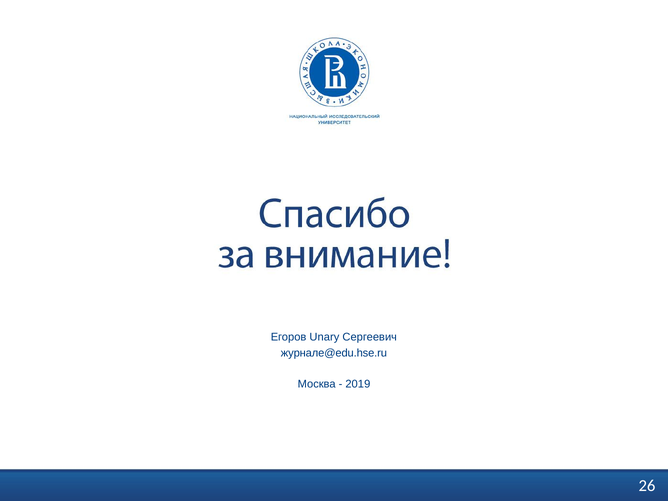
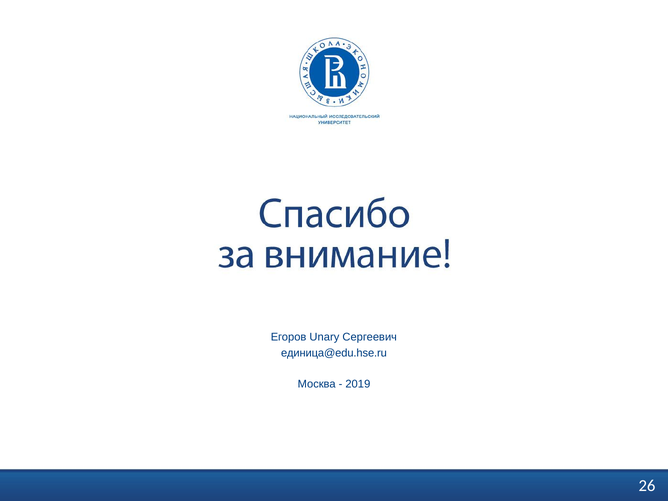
журнале@edu.hse.ru: журнале@edu.hse.ru -> единица@edu.hse.ru (334, 353)
